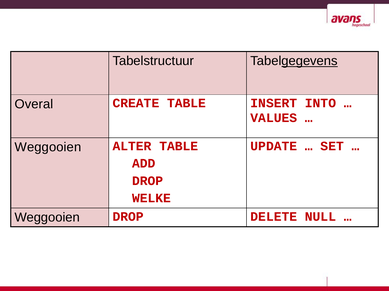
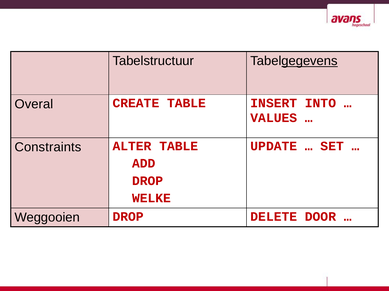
Weggooien: Weggooien -> Constraints (48, 147)
NULL: NULL -> DOOR (320, 217)
